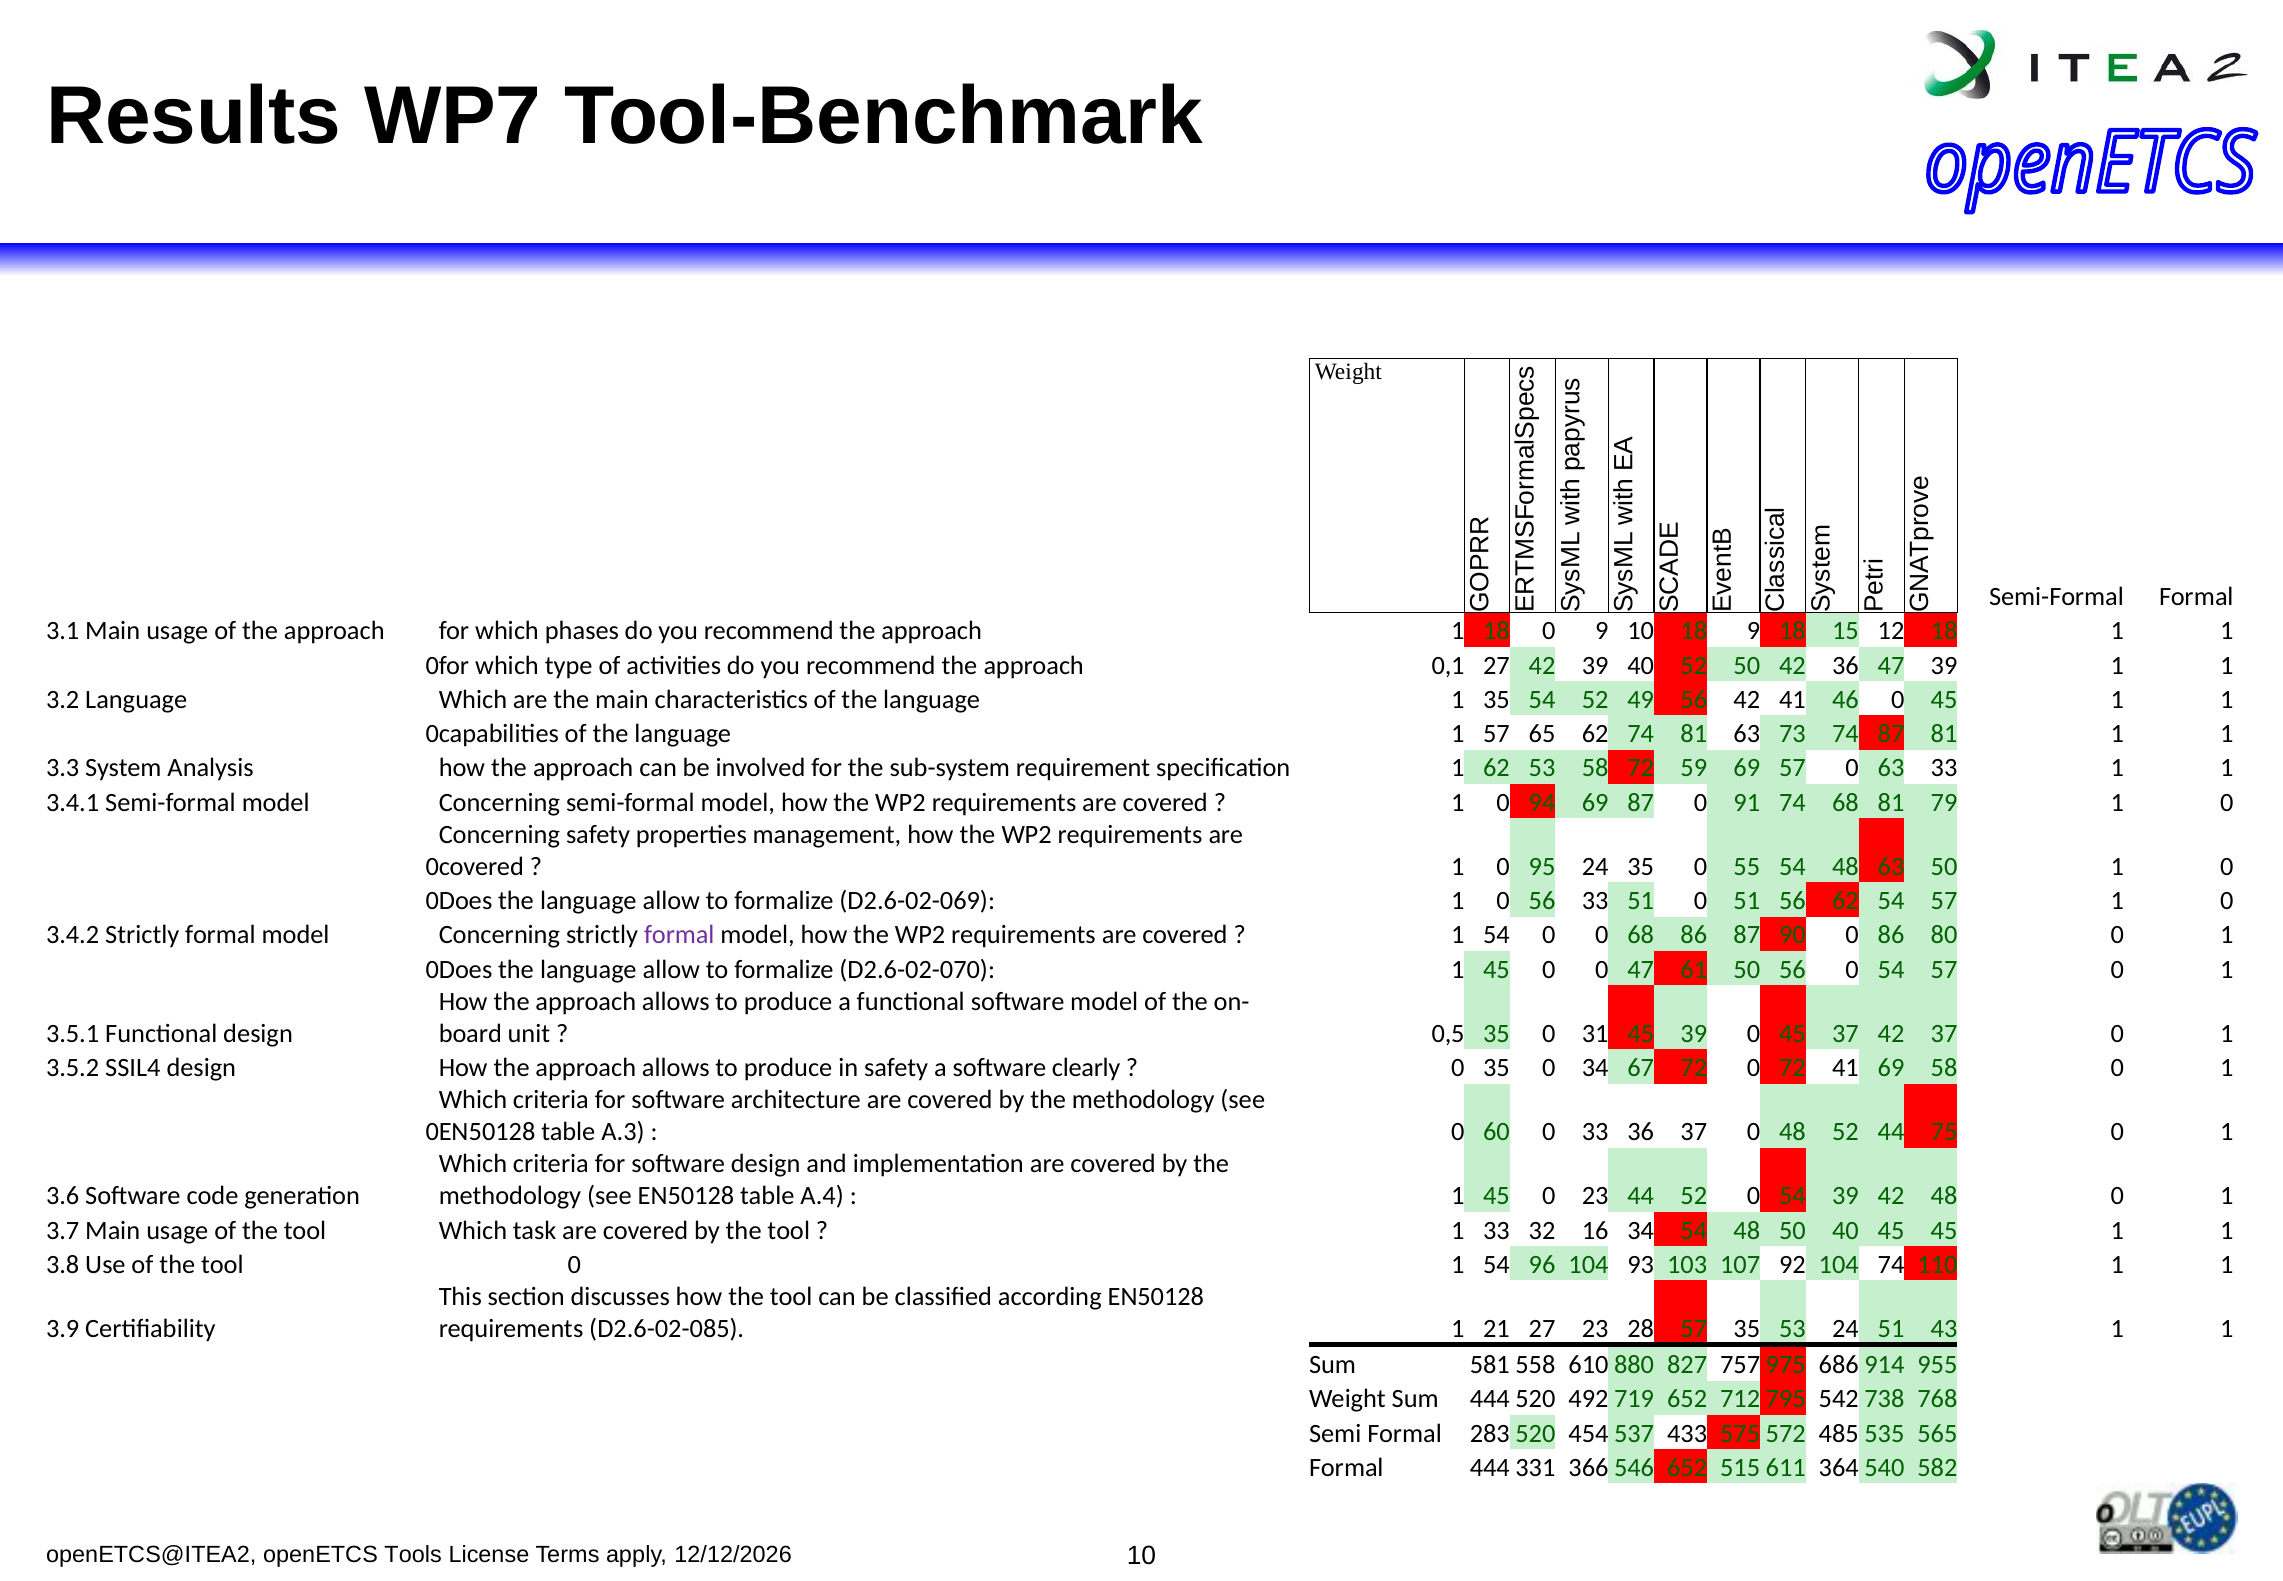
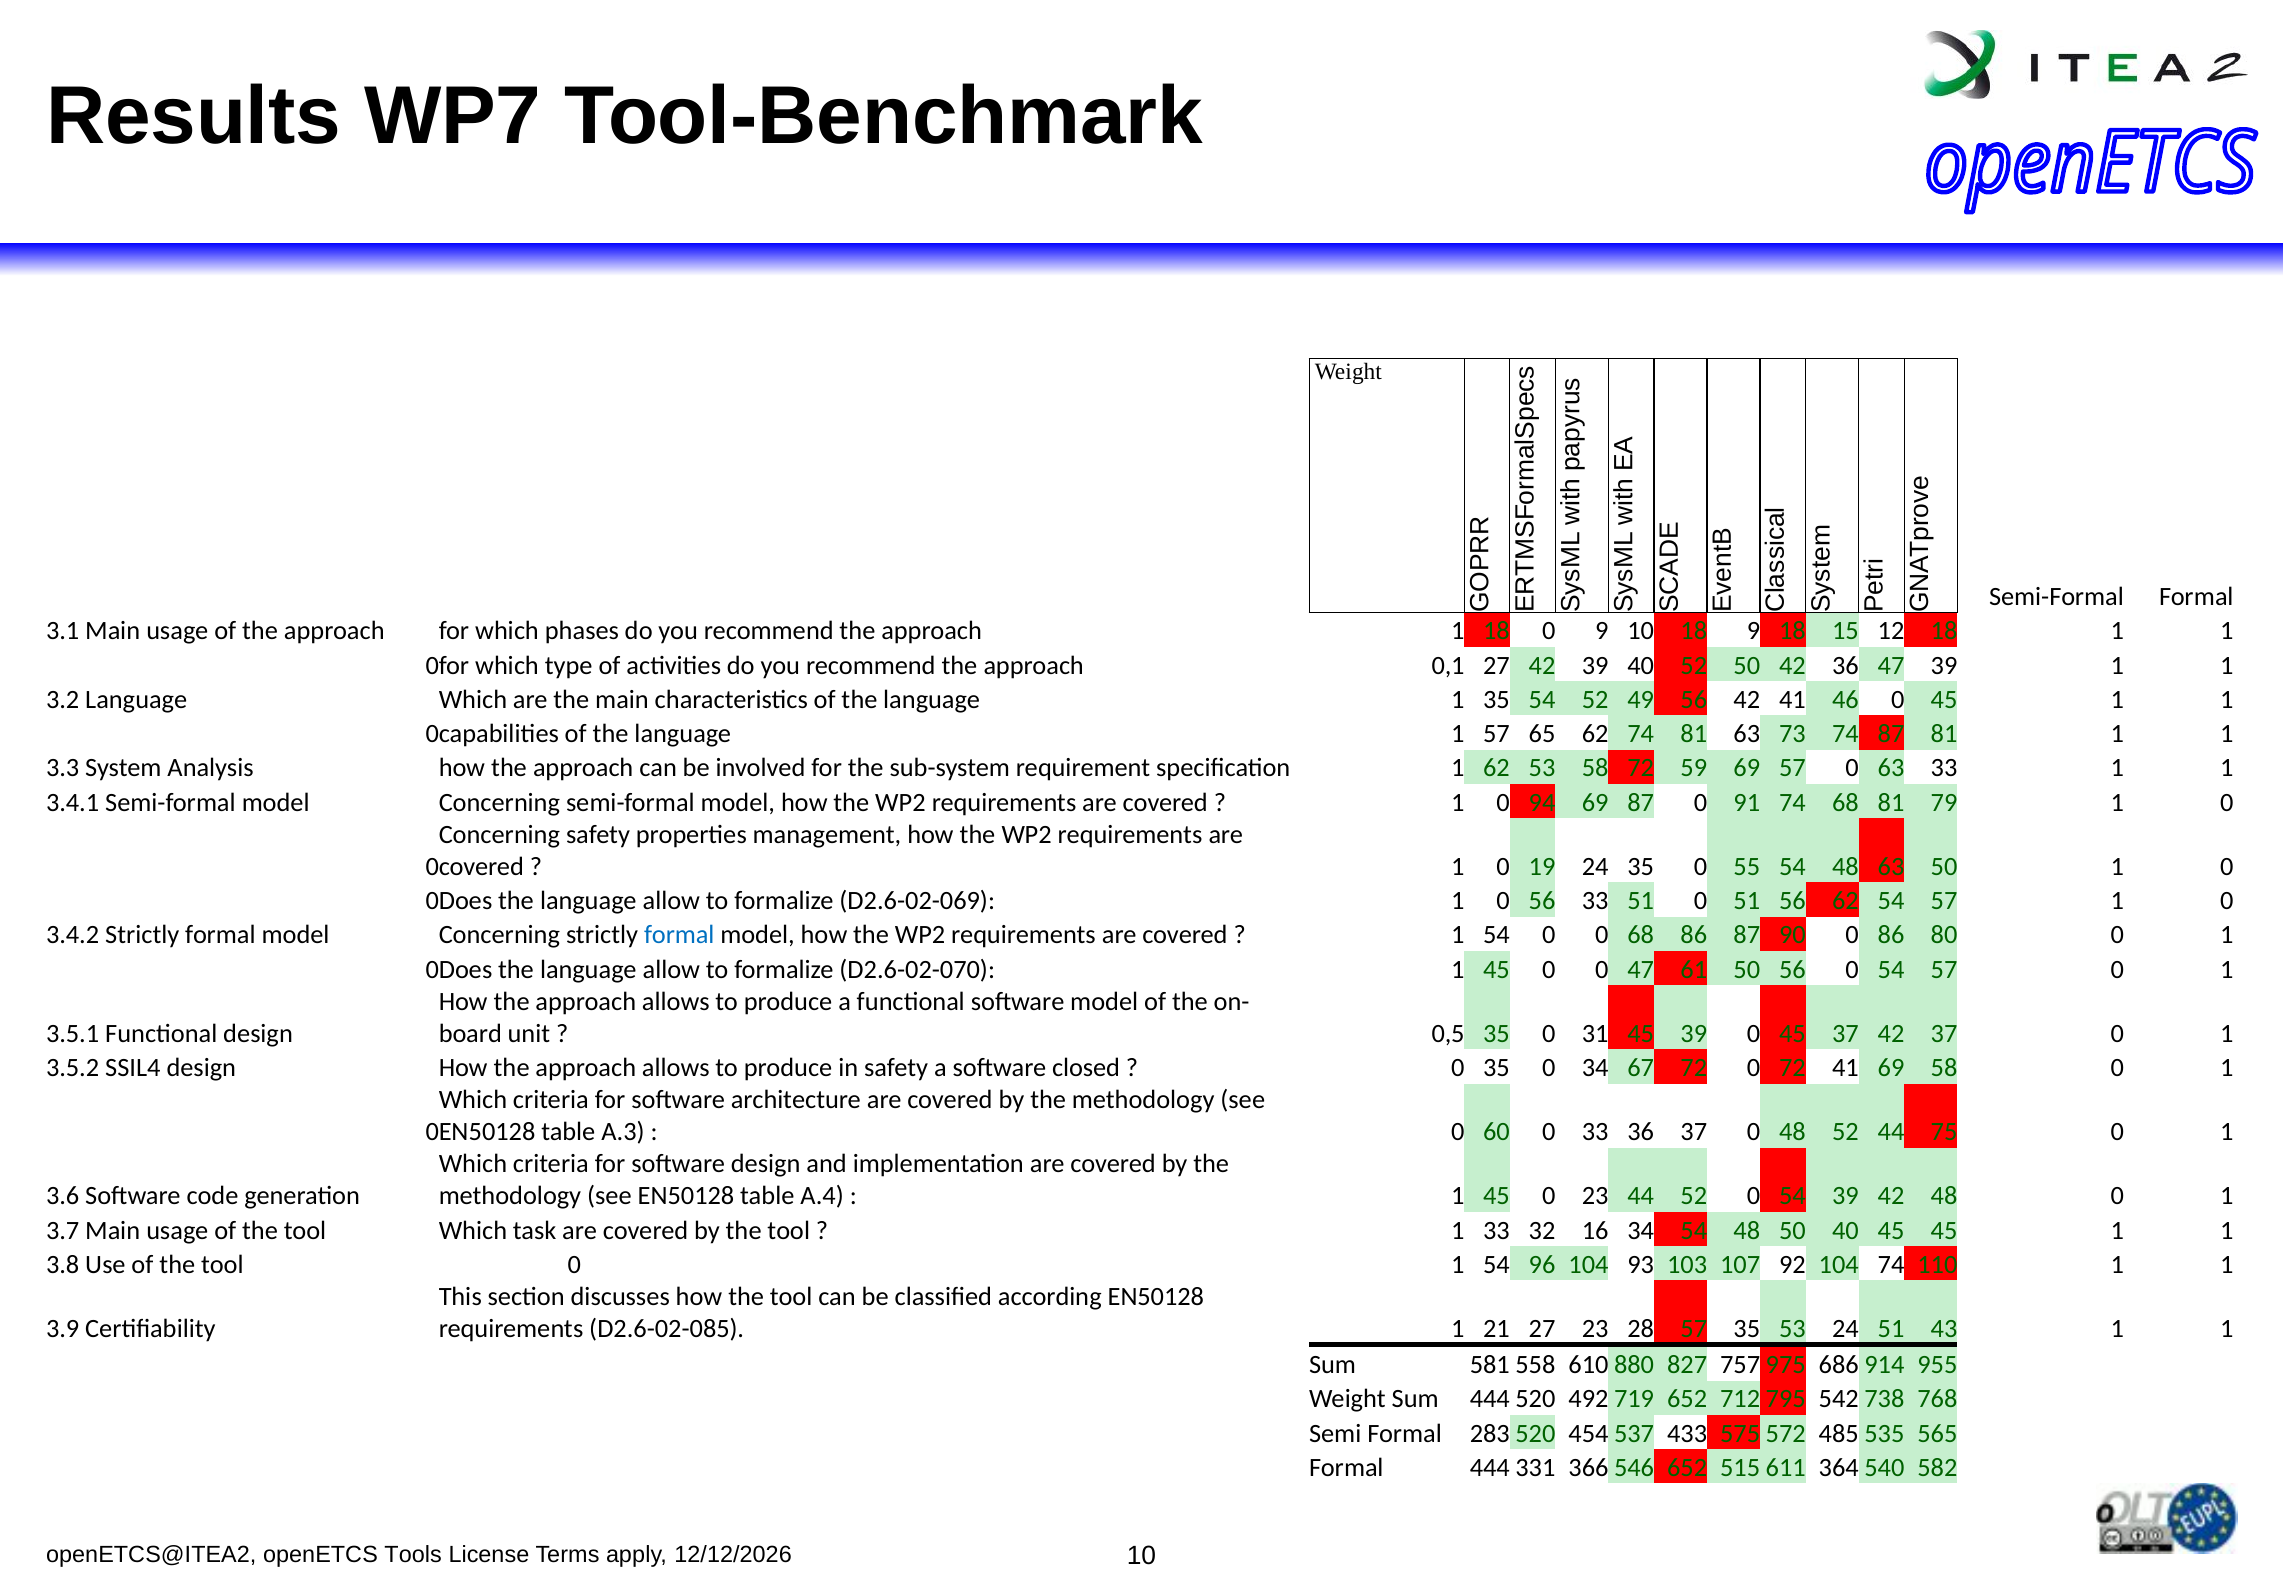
95: 95 -> 19 (1542, 866)
formal colour: purple -> blue (679, 935)
clearly: clearly -> closed (1086, 1068)
